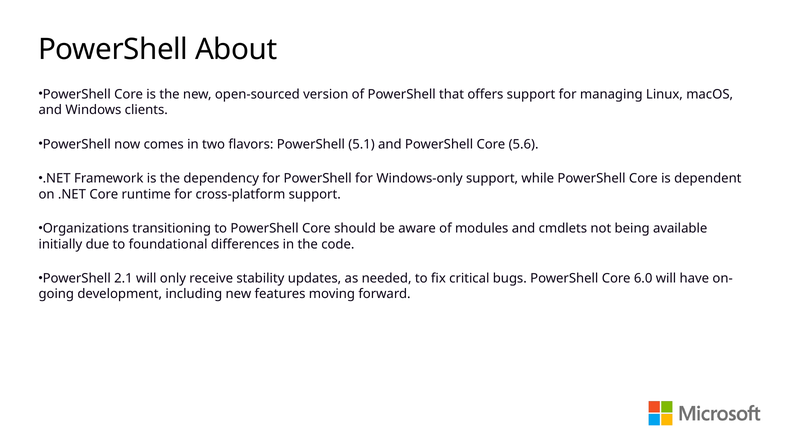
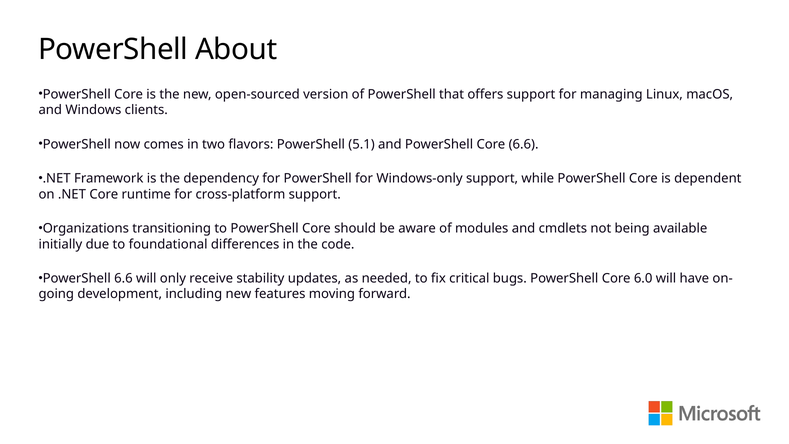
Core 5.6: 5.6 -> 6.6 (524, 144)
PowerShell 2.1: 2.1 -> 6.6 (123, 278)
